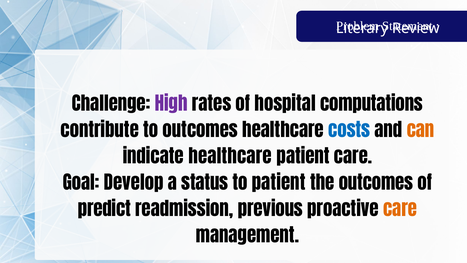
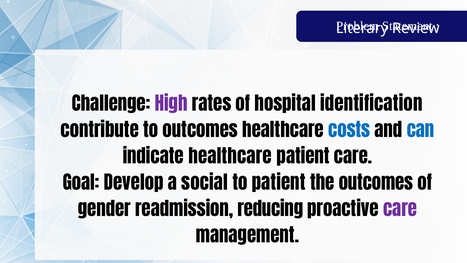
computations: computations -> identification (371, 105)
can colour: orange -> blue (421, 131)
status: status -> social (205, 183)
predict: predict -> gender (104, 210)
previous: previous -> reducing (270, 210)
care colour: orange -> purple (400, 210)
